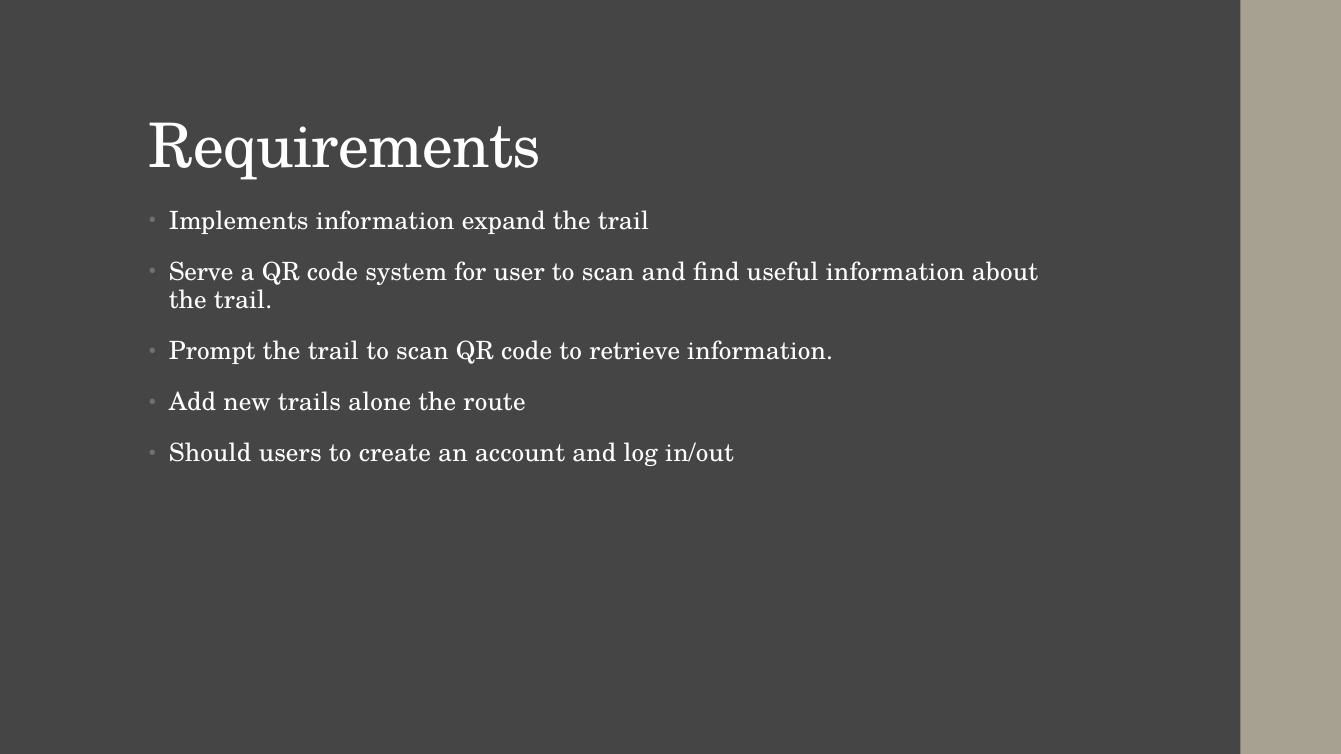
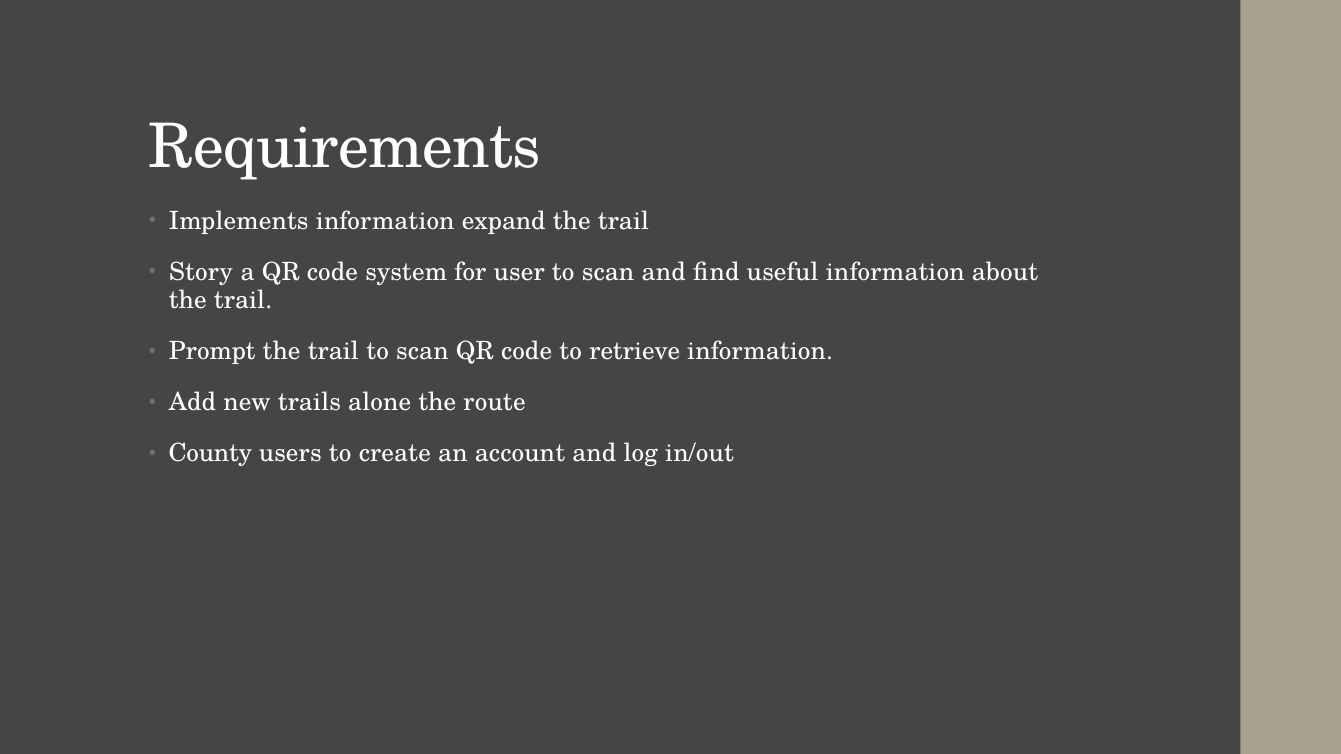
Serve: Serve -> Story (201, 272)
Should: Should -> County (210, 454)
